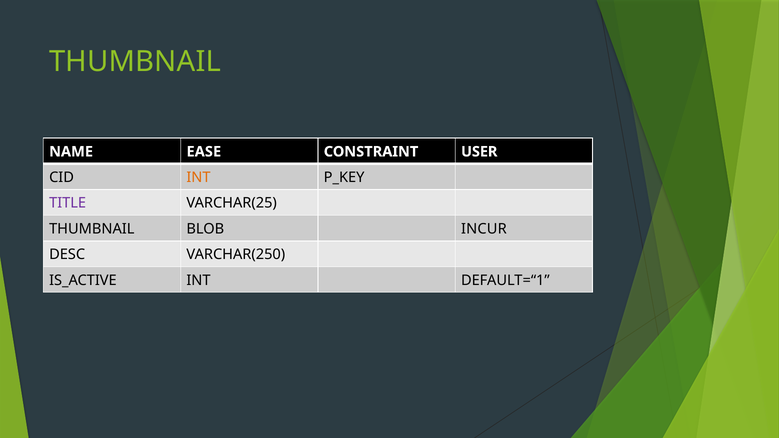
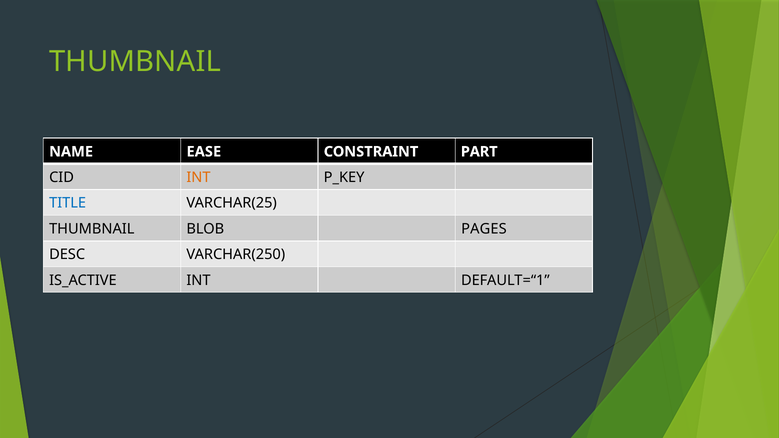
USER: USER -> PART (479, 152)
TITLE colour: purple -> blue (68, 203)
INCUR: INCUR -> PAGES (484, 229)
